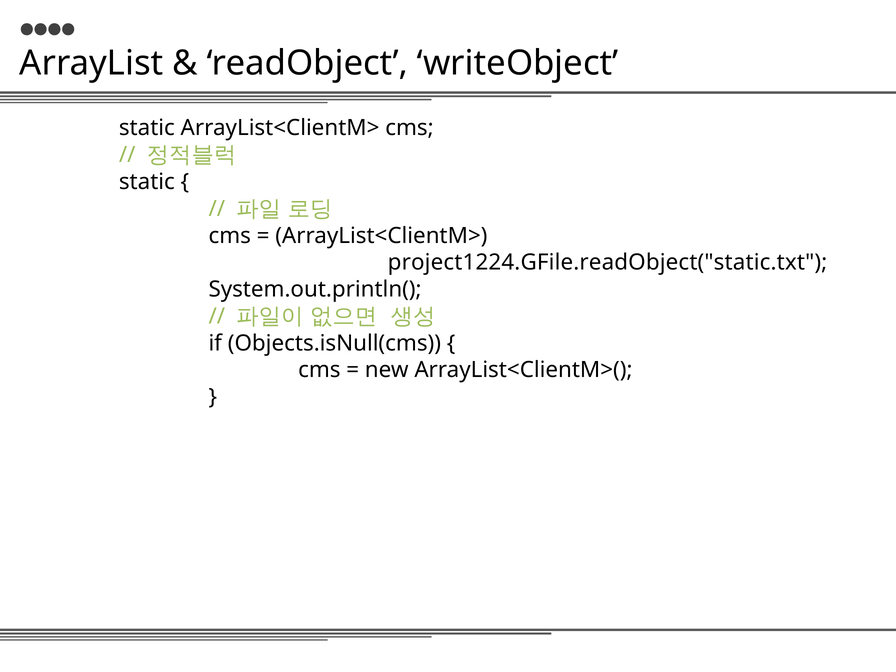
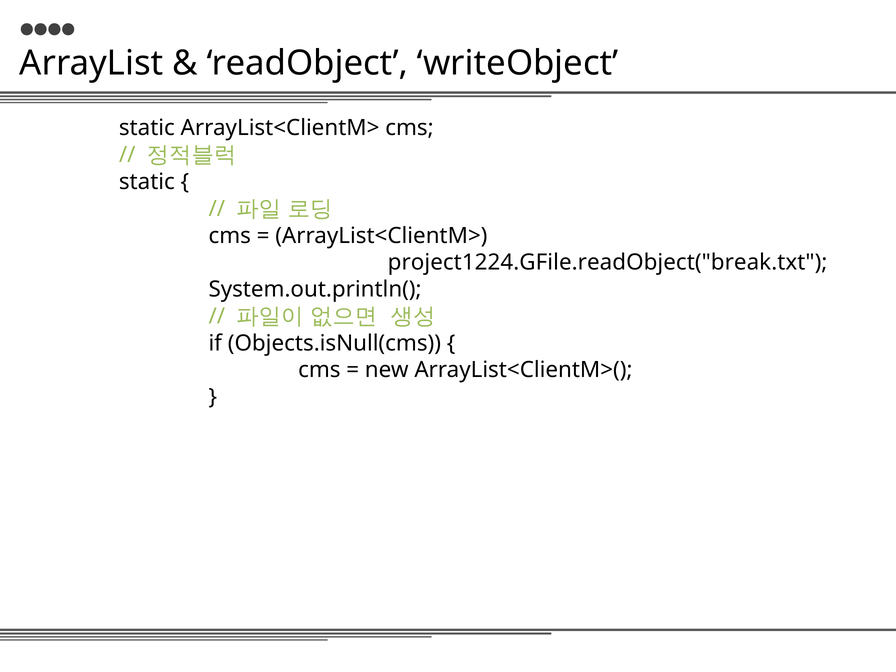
project1224.GFile.readObject("static.txt: project1224.GFile.readObject("static.txt -> project1224.GFile.readObject("break.txt (608, 263)
